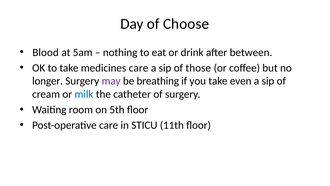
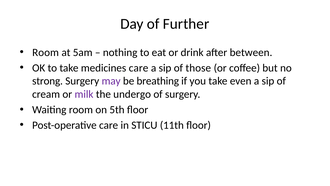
Choose: Choose -> Further (186, 24)
Blood: Blood -> Room (46, 52)
longer: longer -> strong (48, 81)
milk colour: blue -> purple (84, 94)
catheter: catheter -> undergo (132, 94)
